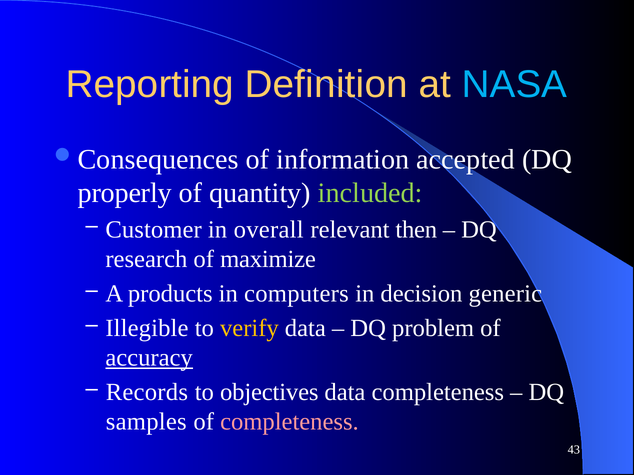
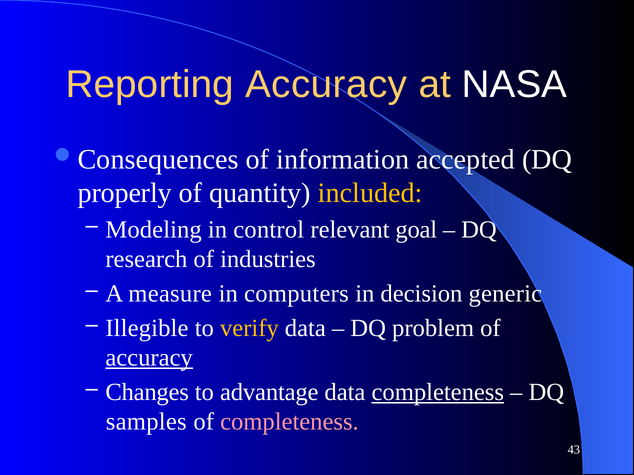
Reporting Definition: Definition -> Accuracy (326, 85)
NASA colour: light blue -> white (515, 85)
included colour: light green -> yellow (370, 193)
Customer: Customer -> Modeling (154, 230)
overall: overall -> control (269, 230)
then: then -> goal (416, 230)
maximize: maximize -> industries (268, 259)
products: products -> measure (170, 294)
Records: Records -> Changes (147, 392)
objectives: objectives -> advantage (269, 392)
completeness underline: none -> present (438, 392)
